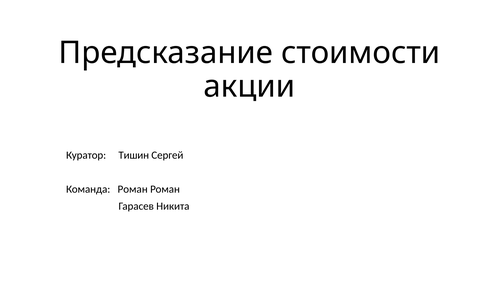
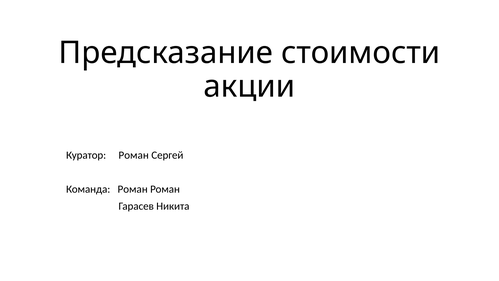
Куратор Тишин: Тишин -> Роман (134, 155)
